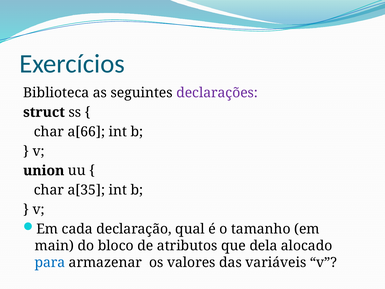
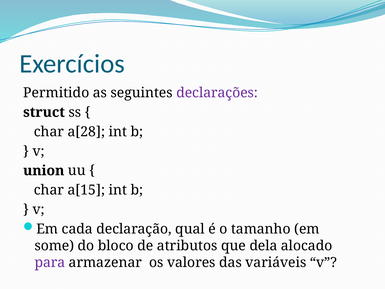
Biblioteca: Biblioteca -> Permitido (56, 93)
a[66: a[66 -> a[28 (86, 132)
a[35: a[35 -> a[15 (86, 190)
main: main -> some (54, 246)
para colour: blue -> purple (50, 262)
